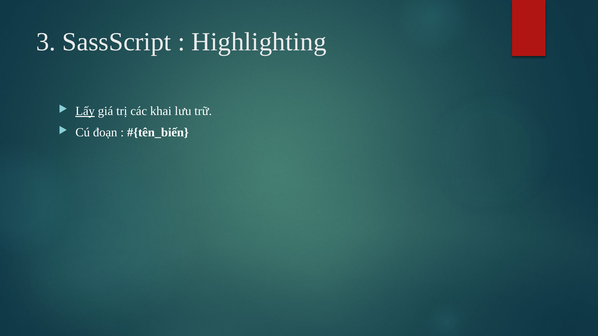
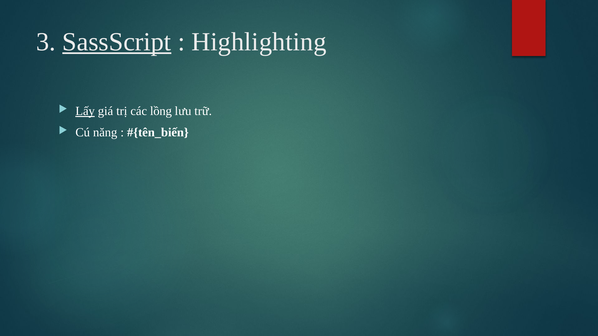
SassScript underline: none -> present (117, 42)
khai: khai -> lồng (161, 111)
đoạn: đoạn -> năng (105, 132)
